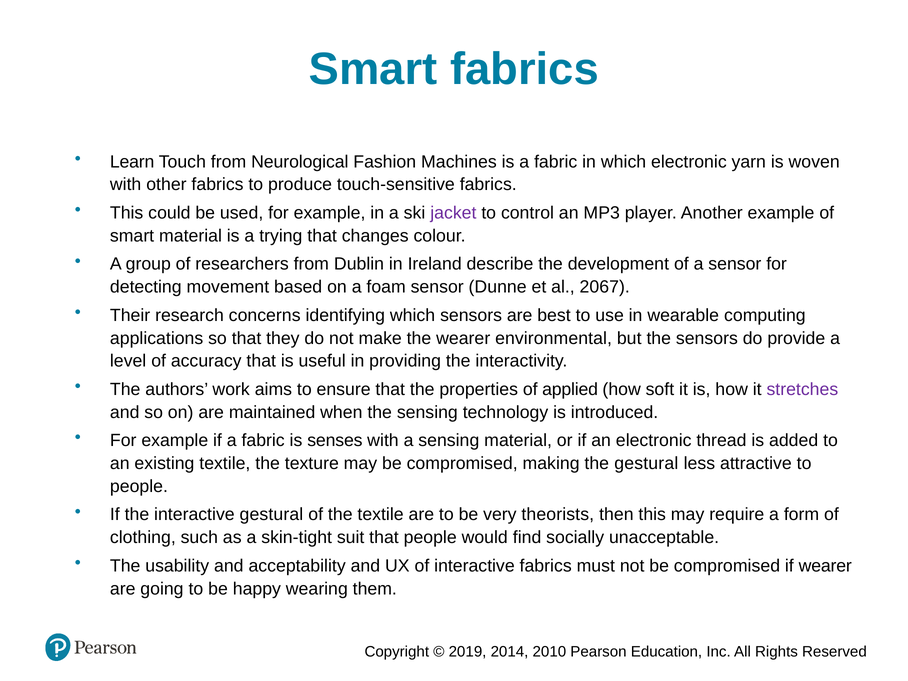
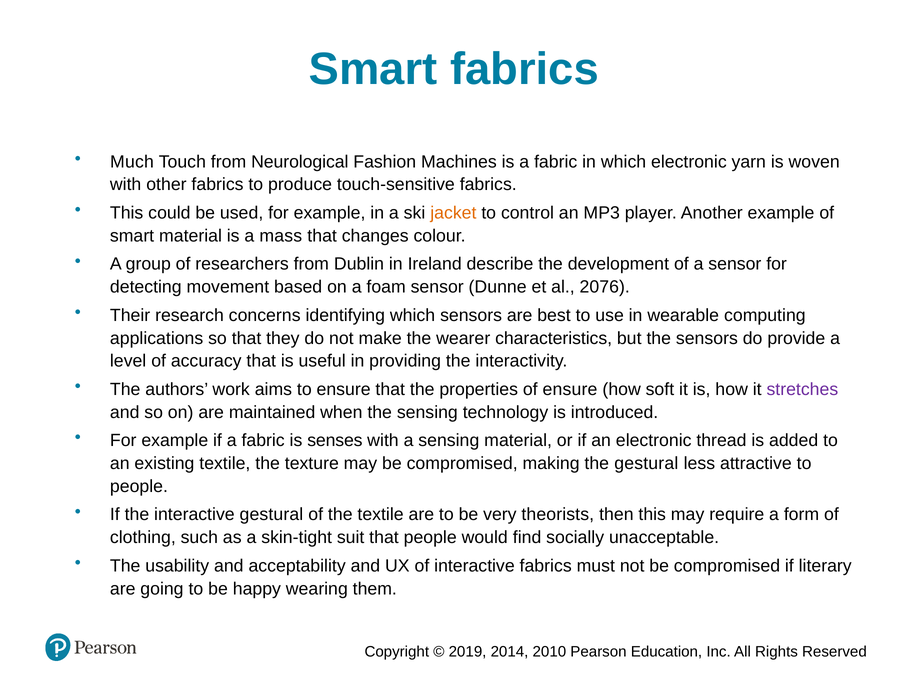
Learn: Learn -> Much (132, 162)
jacket colour: purple -> orange (453, 213)
trying: trying -> mass (281, 236)
2067: 2067 -> 2076 (605, 287)
environmental: environmental -> characteristics (554, 338)
of applied: applied -> ensure (570, 389)
if wearer: wearer -> literary (825, 566)
